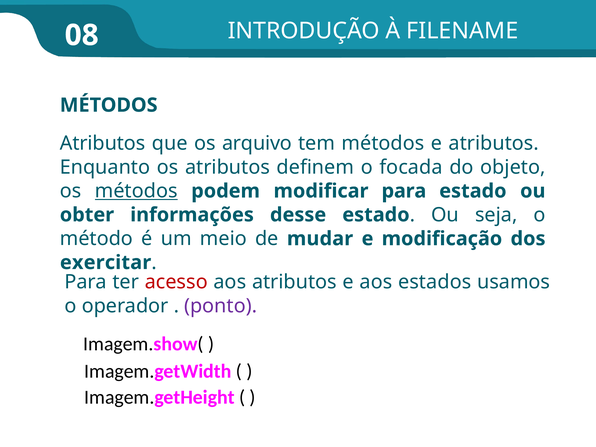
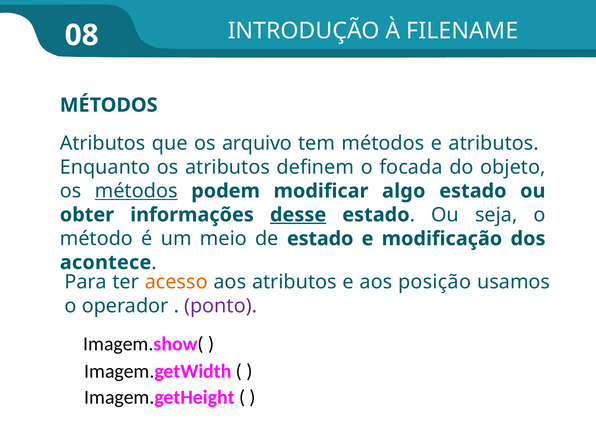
modificar para: para -> algo (404, 191)
desse underline: none -> present (298, 215)
de mudar: mudar -> estado (320, 239)
exercitar: exercitar -> acontece (106, 263)
acesso colour: red -> orange (176, 282)
estados: estados -> posição (435, 282)
